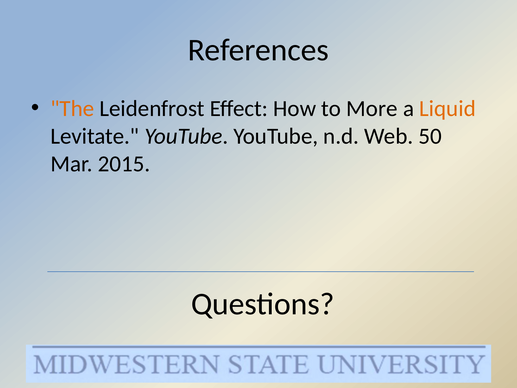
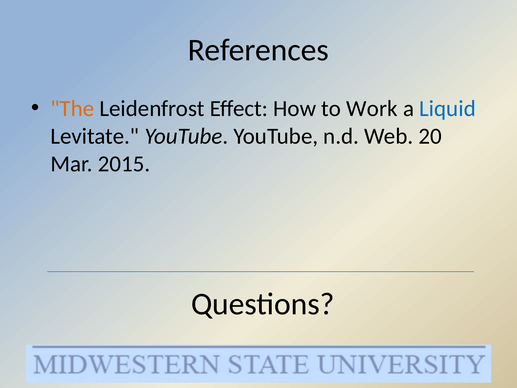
More: More -> Work (372, 108)
Liquid colour: orange -> blue (448, 108)
50: 50 -> 20 (430, 136)
